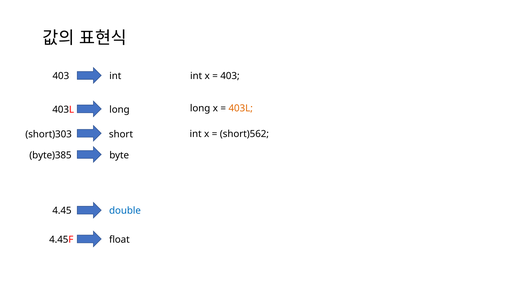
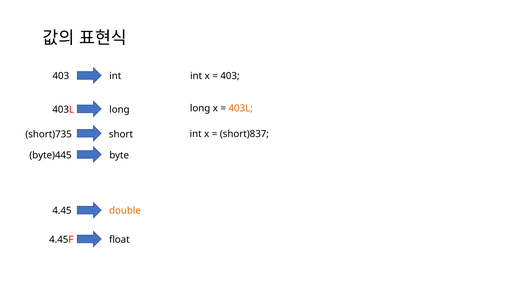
short)562: short)562 -> short)837 (244, 134)
short)303: short)303 -> short)735 (49, 134)
byte)385: byte)385 -> byte)445 (50, 156)
double colour: blue -> orange (125, 211)
